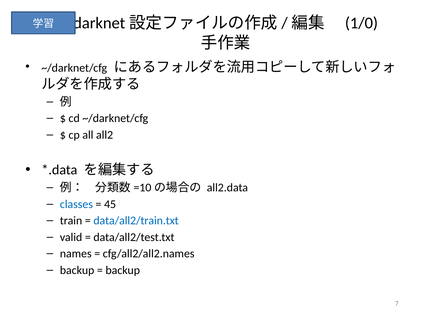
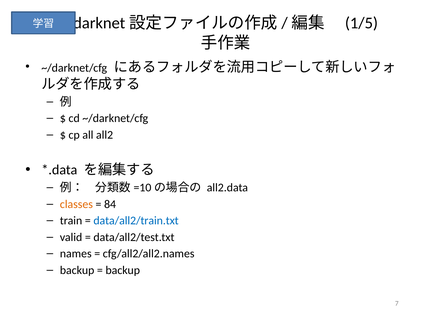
1/0: 1/0 -> 1/5 (361, 23)
classes colour: blue -> orange (76, 204)
45: 45 -> 84 (110, 204)
